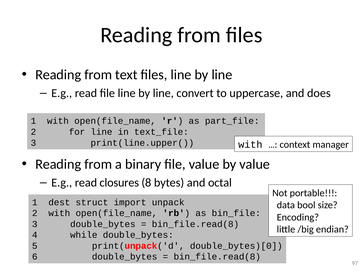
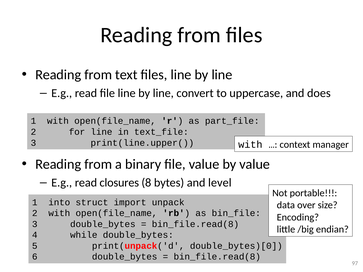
octal: octal -> level (220, 183)
dest: dest -> into (59, 203)
bool: bool -> over (306, 205)
